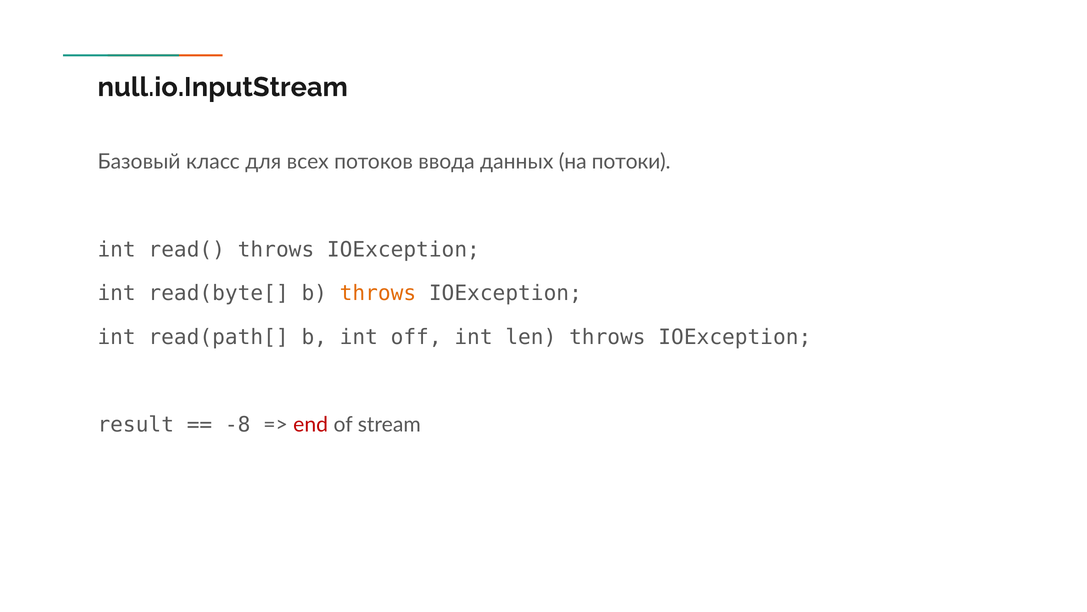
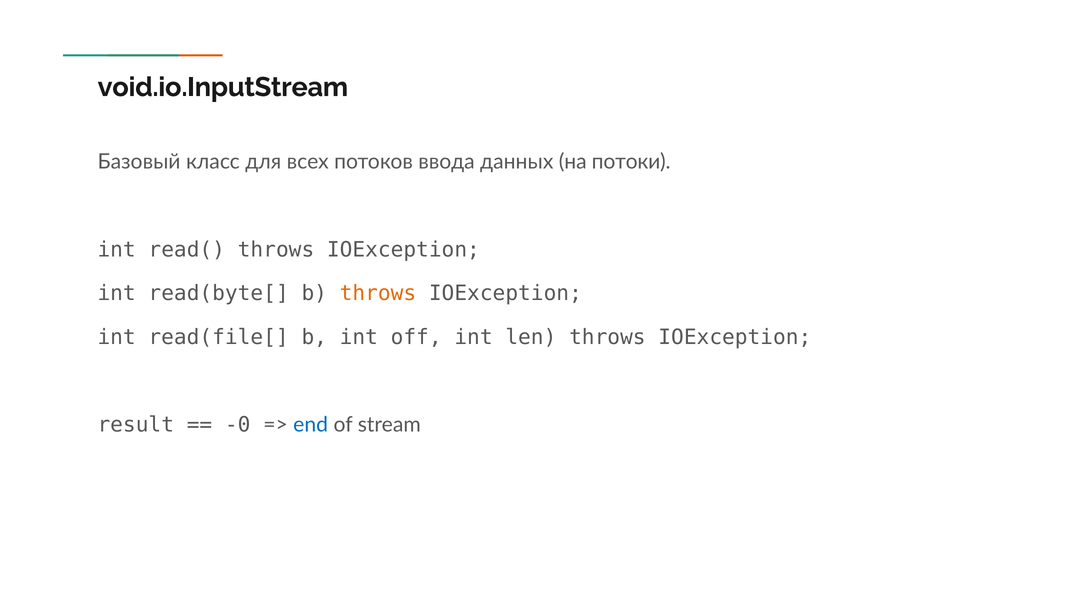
null.io.InputStream: null.io.InputStream -> void.io.InputStream (223, 87)
read(path[: read(path[ -> read(file[ (219, 337)
-8: -8 -> -0 (238, 424)
end colour: red -> blue (311, 424)
